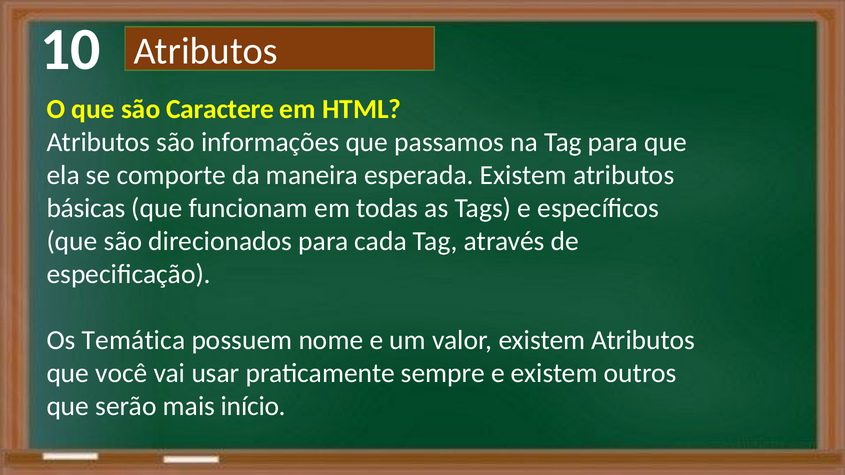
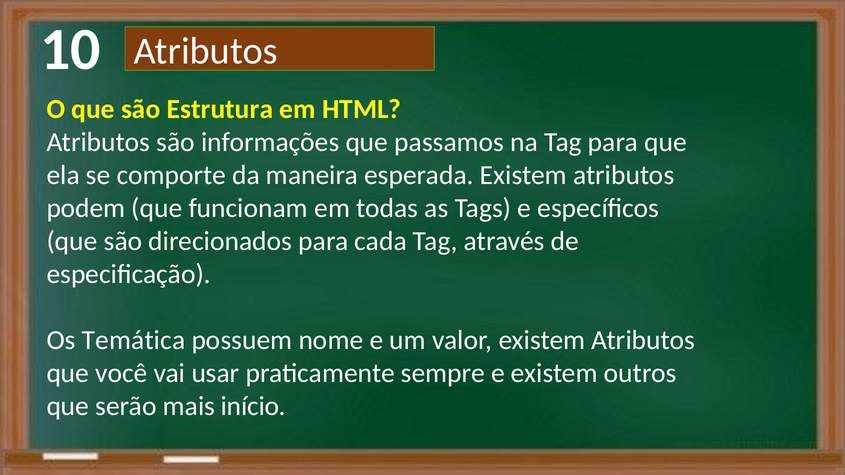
Caractere: Caractere -> Estrutura (220, 109)
básicas: básicas -> podem (86, 208)
